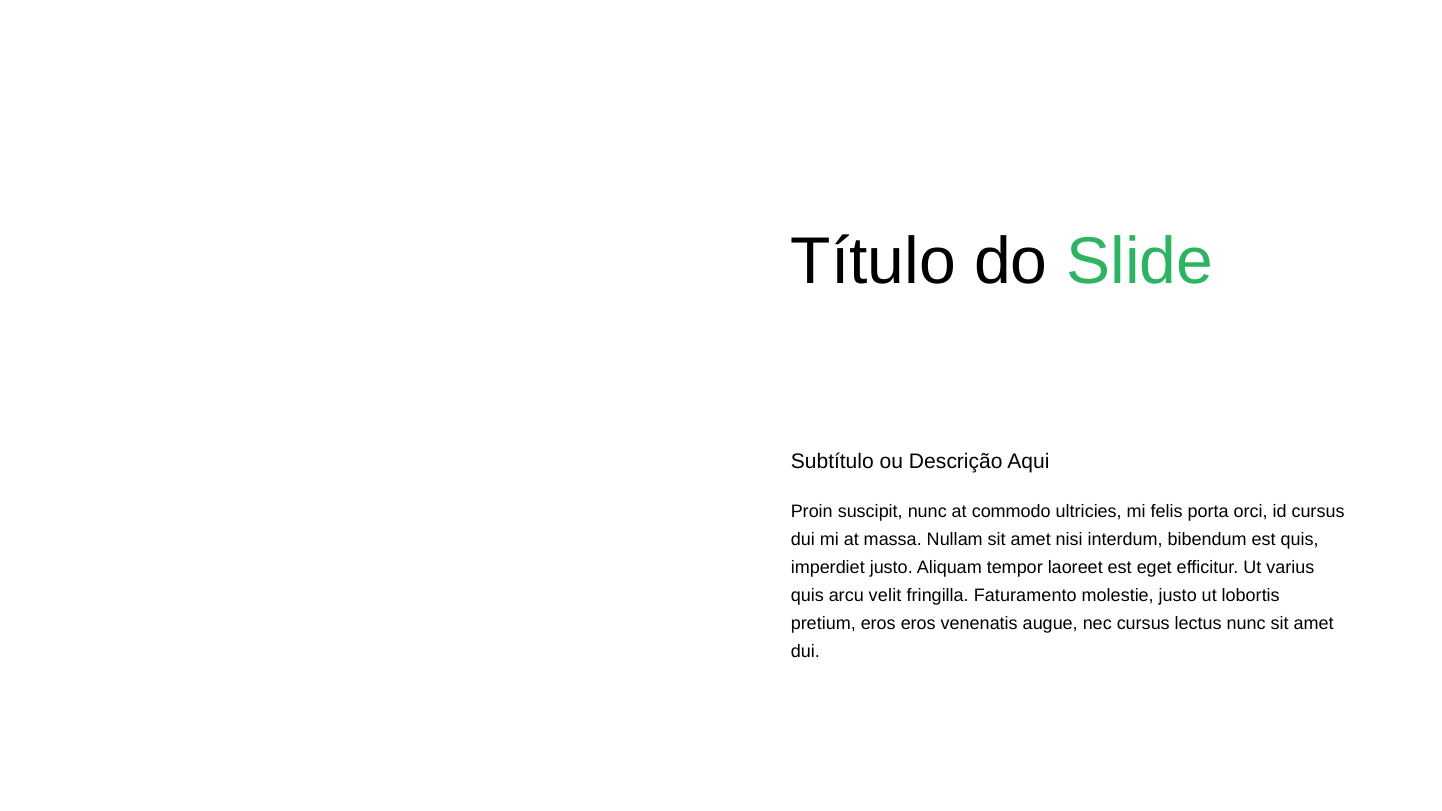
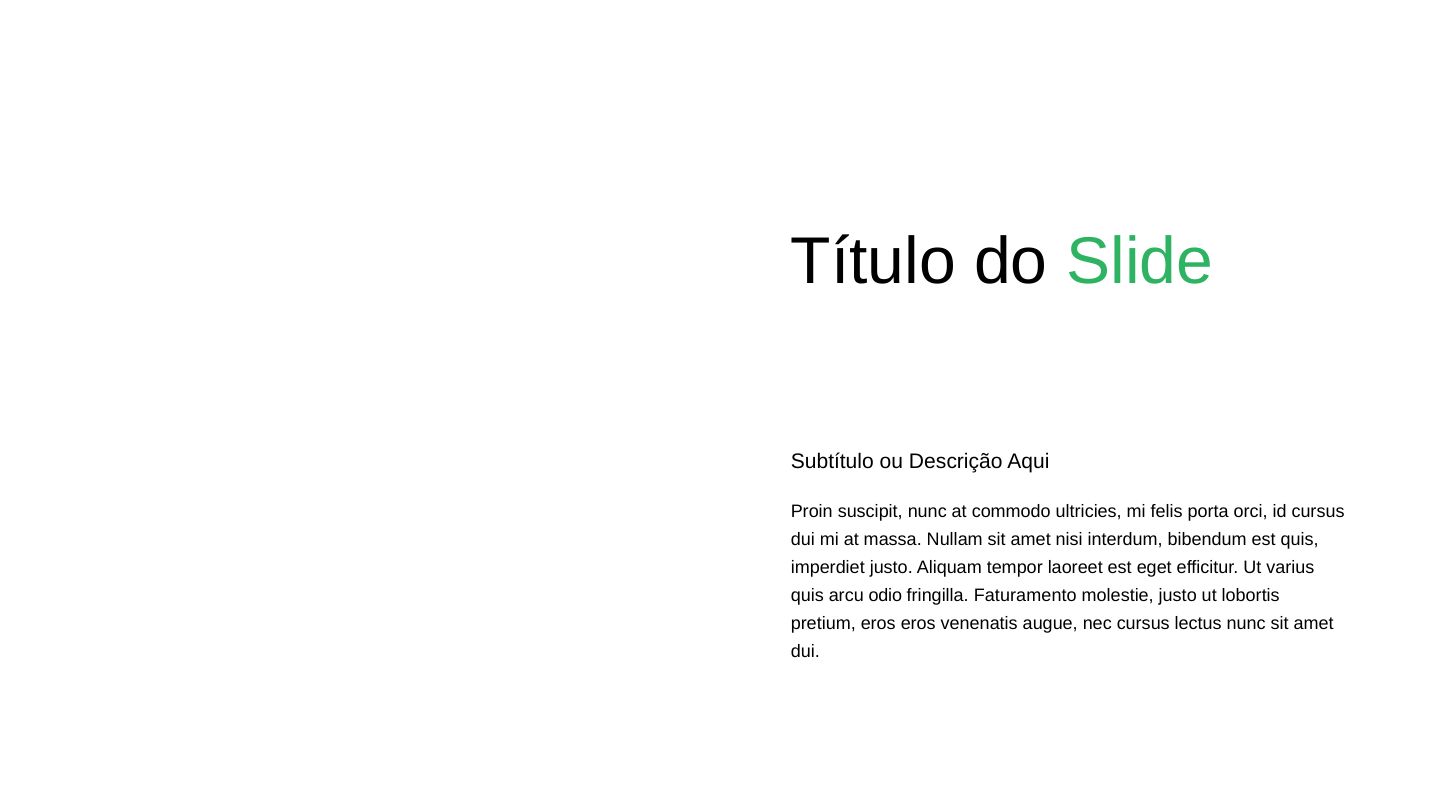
velit: velit -> odio (885, 596)
